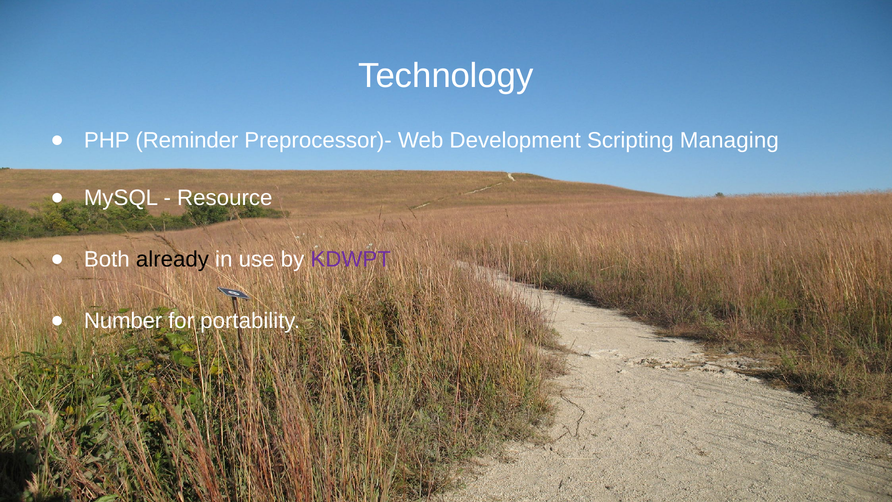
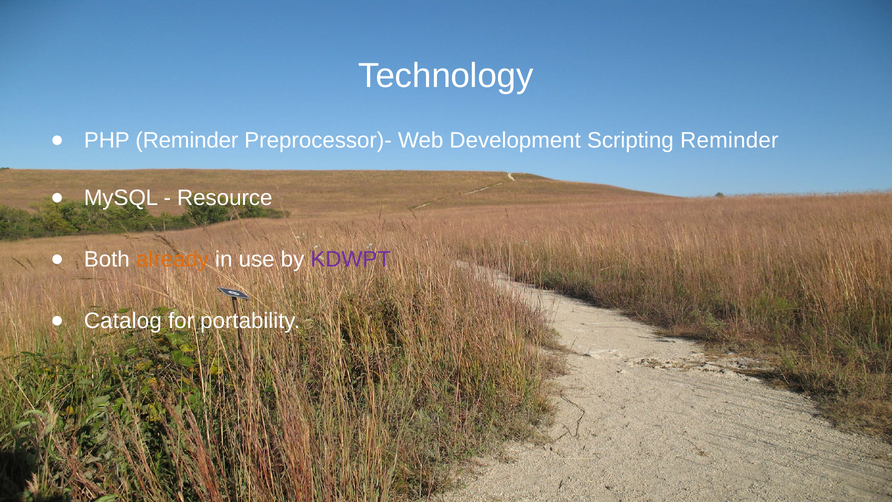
Scripting Managing: Managing -> Reminder (729, 140)
already colour: black -> orange (172, 259)
Number: Number -> Catalog (123, 321)
